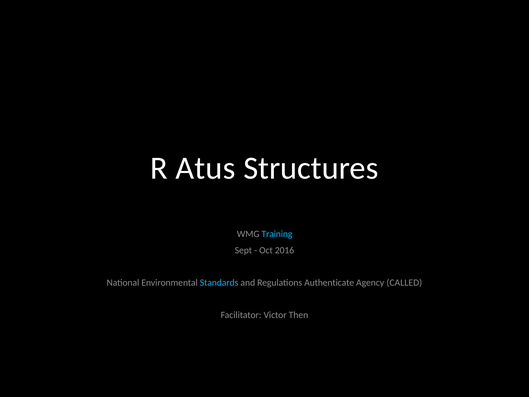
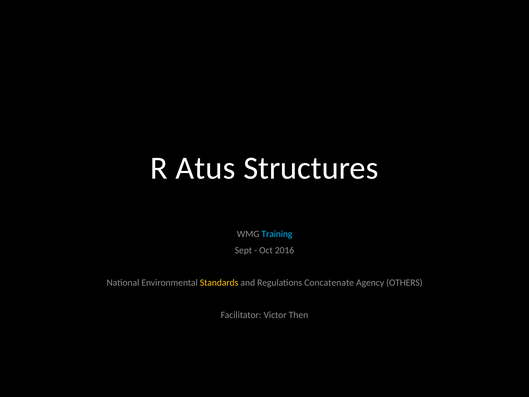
Standards colour: light blue -> yellow (219, 282)
Authenticate: Authenticate -> Concatenate (329, 282)
CALLED: CALLED -> OTHERS (404, 282)
